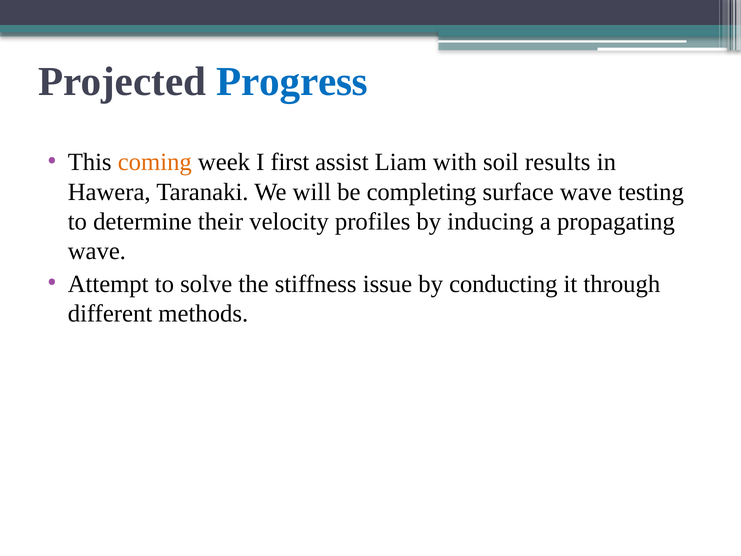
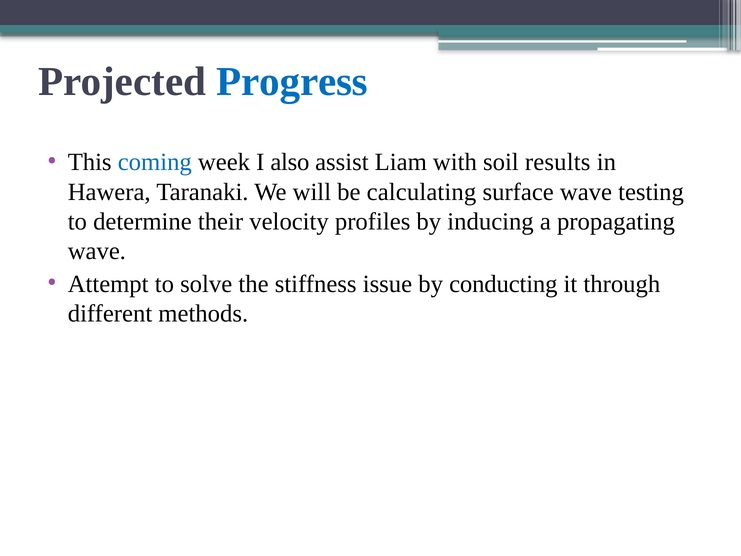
coming colour: orange -> blue (155, 162)
first: first -> also (290, 162)
completing: completing -> calculating (421, 192)
